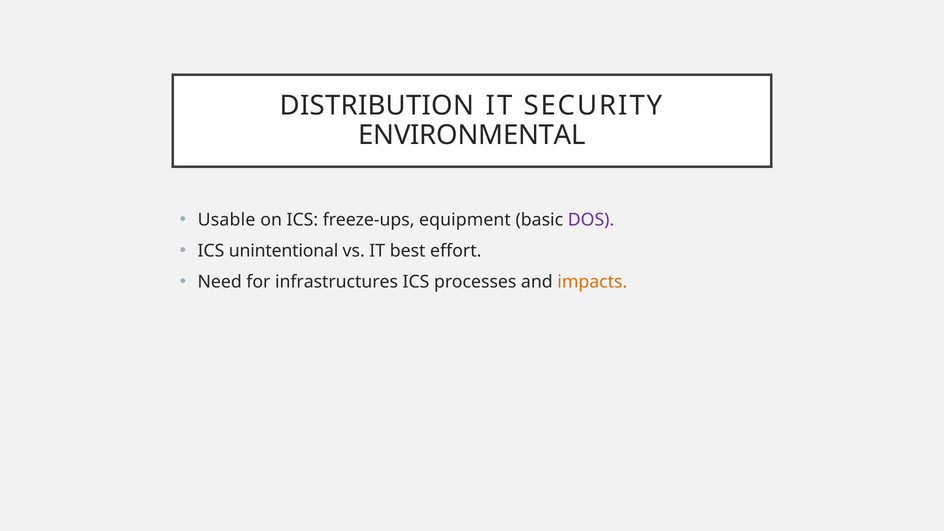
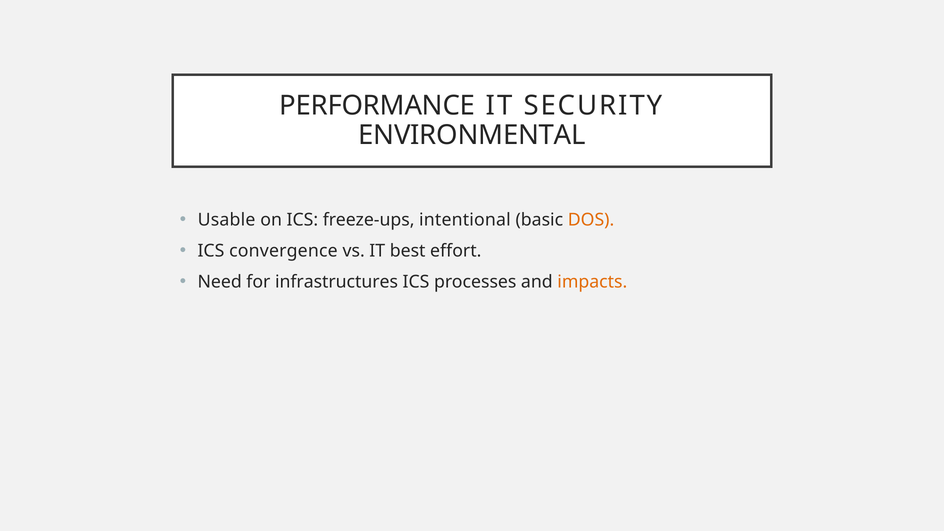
DISTRIBUTION: DISTRIBUTION -> PERFORMANCE (377, 106)
equipment: equipment -> intentional (465, 220)
DOS colour: purple -> orange (591, 220)
unintentional: unintentional -> convergence (283, 251)
